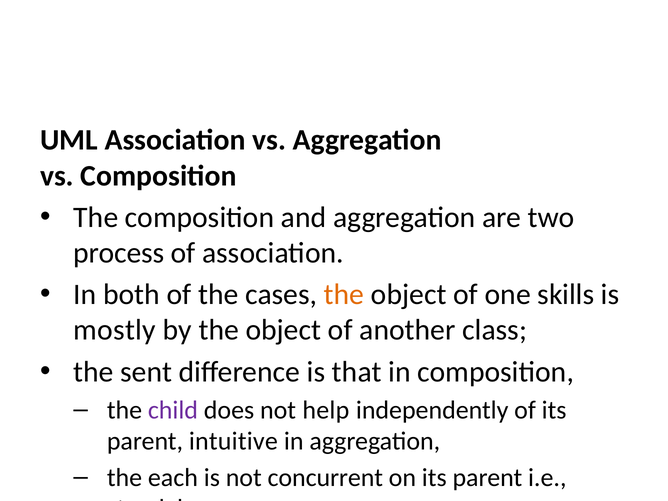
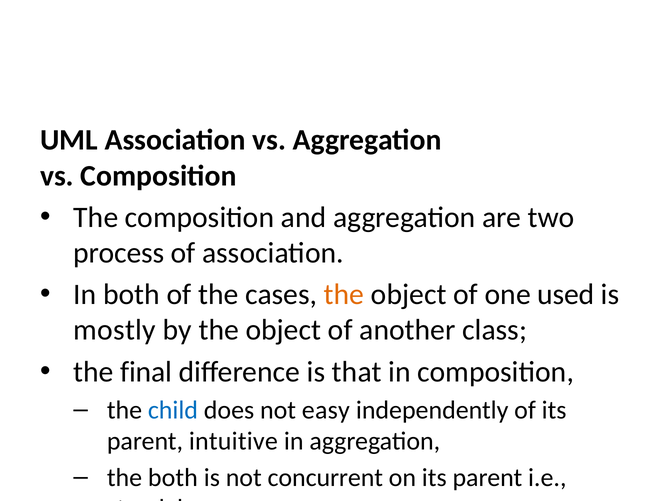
skills: skills -> used (566, 295)
sent: sent -> final (146, 372)
child colour: purple -> blue (173, 410)
help: help -> easy (326, 410)
the each: each -> both (173, 478)
